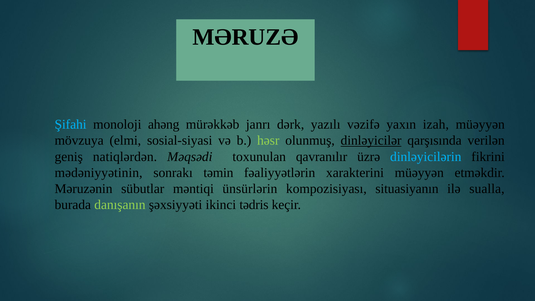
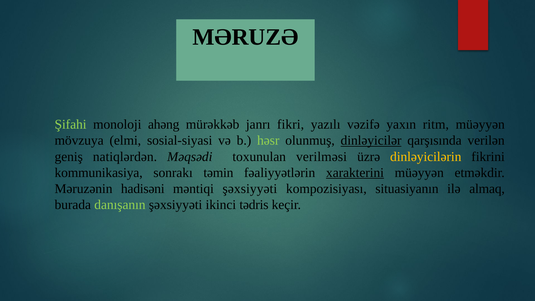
Şifahi colour: light blue -> light green (71, 124)
dərk: dərk -> fikri (291, 124)
izah: izah -> ritm (436, 124)
qavranılır: qavranılır -> verilməsi (321, 157)
dinləyicilərin colour: light blue -> yellow (426, 157)
mədəniyyətinin: mədəniyyətinin -> kommunikasiya (99, 173)
xarakterini underline: none -> present (355, 173)
sübutlar: sübutlar -> hadisəni (143, 189)
məntiqi ünsürlərin: ünsürlərin -> şəxsiyyəti (250, 189)
sualla: sualla -> almaq (487, 189)
